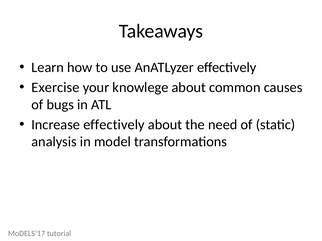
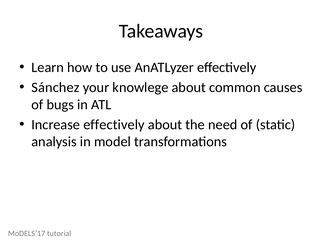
Exercise: Exercise -> Sánchez (55, 88)
